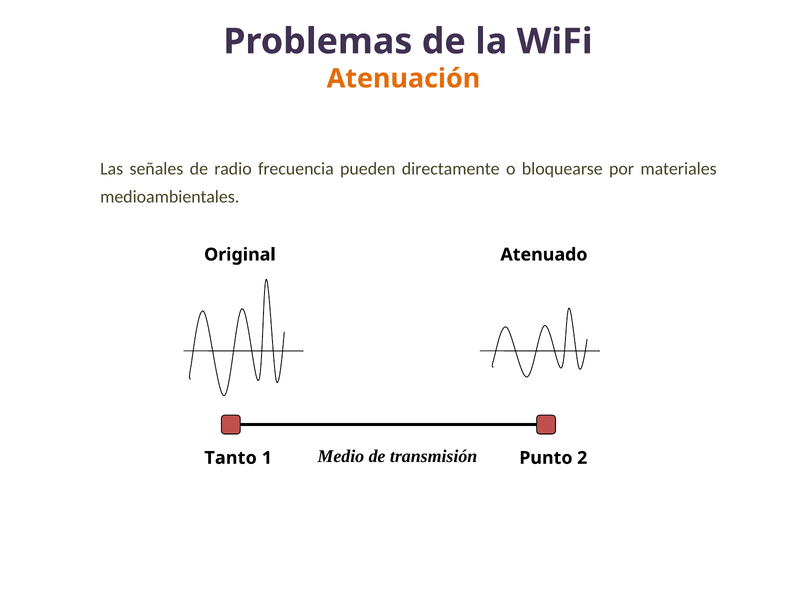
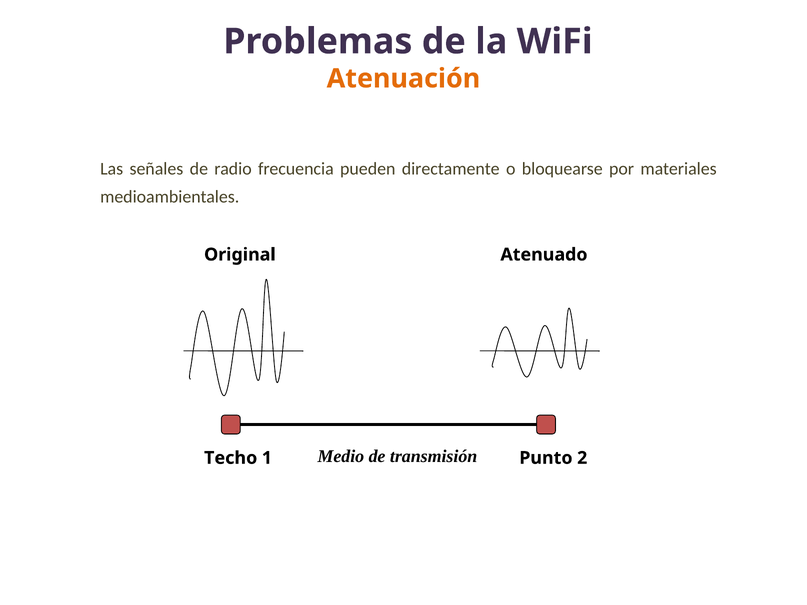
Tanto: Tanto -> Techo (231, 458)
